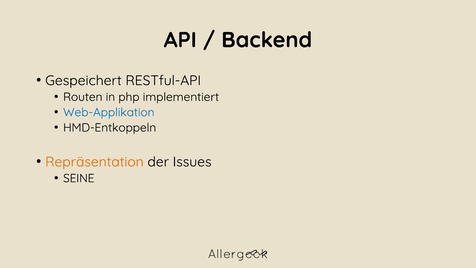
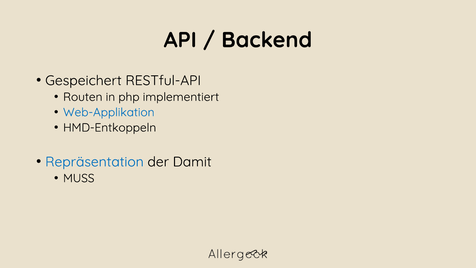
Repräsentation colour: orange -> blue (94, 162)
Issues: Issues -> Damit (192, 162)
SEINE: SEINE -> MUSS (79, 178)
